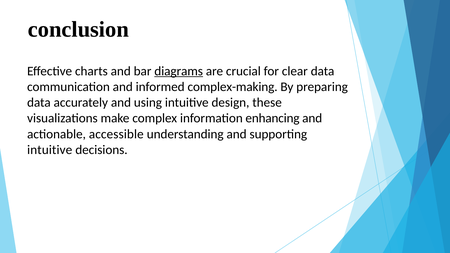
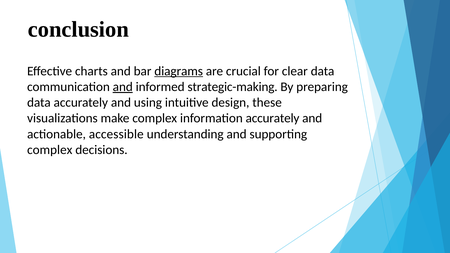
and underline: none -> present (123, 87)
complex-making: complex-making -> strategic-making (233, 87)
information enhancing: enhancing -> accurately (273, 118)
intuitive: intuitive -> complex (50, 150)
